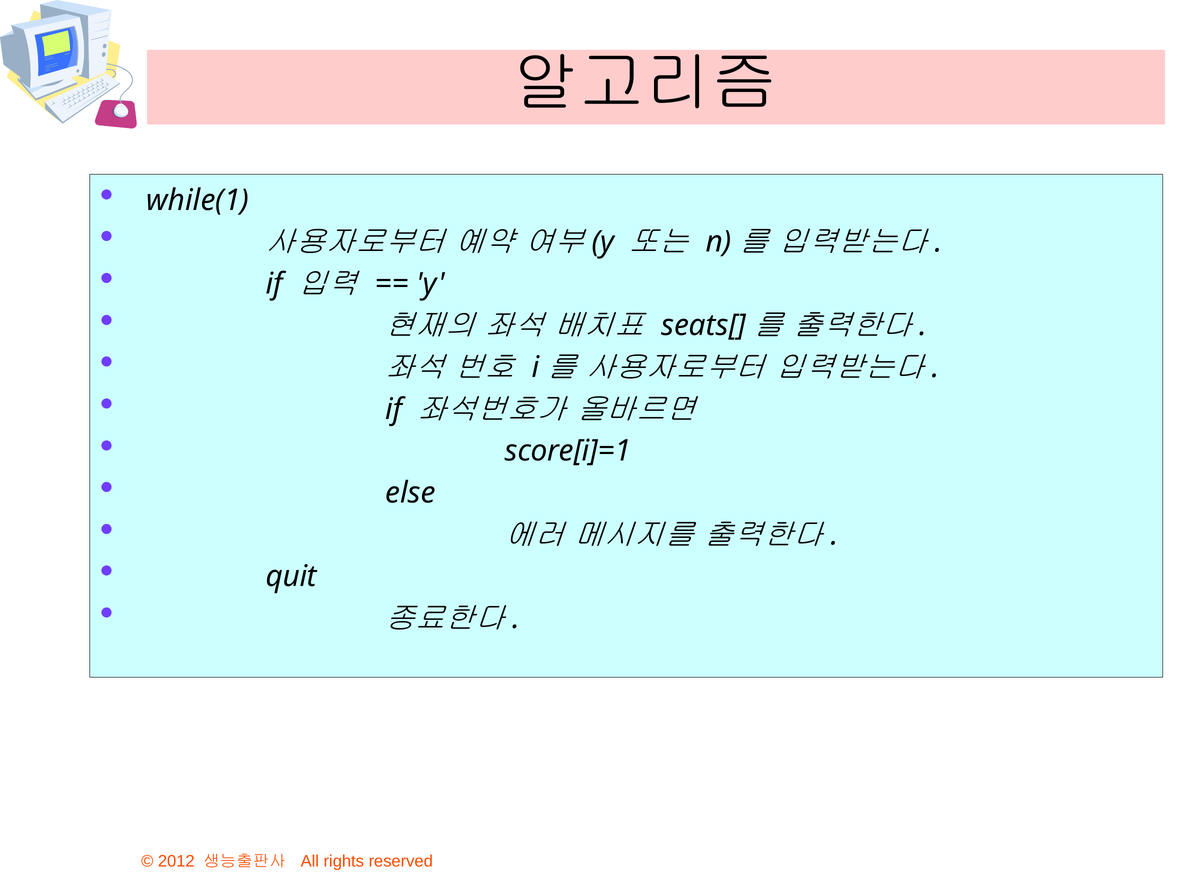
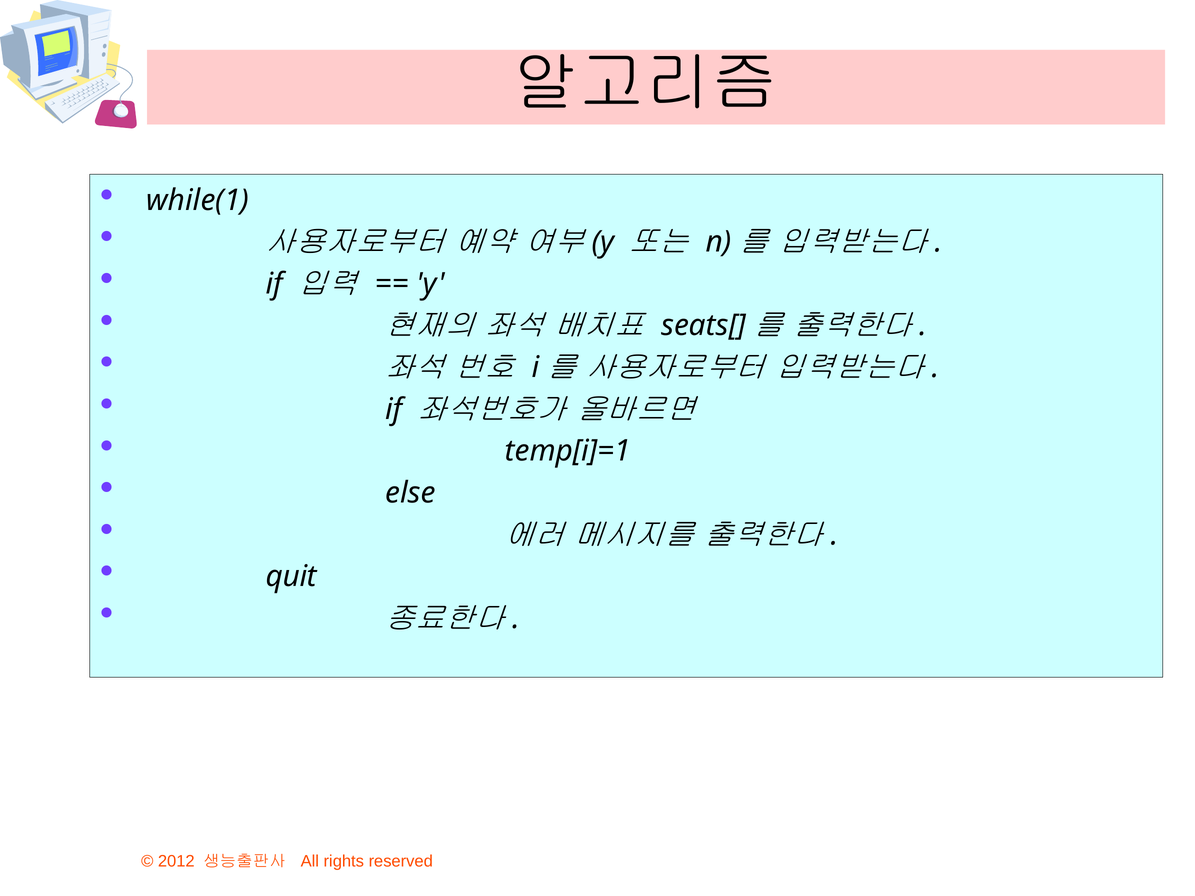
score[i]=1: score[i]=1 -> temp[i]=1 (568, 451)
